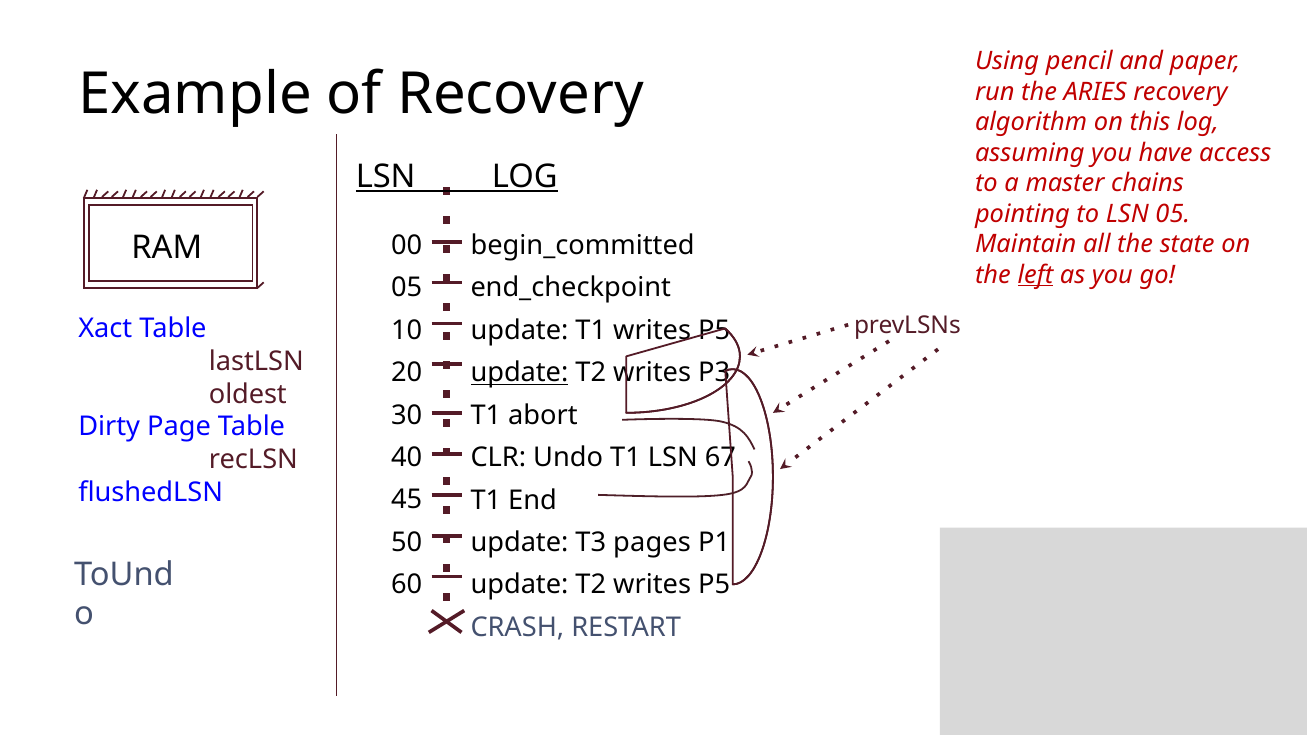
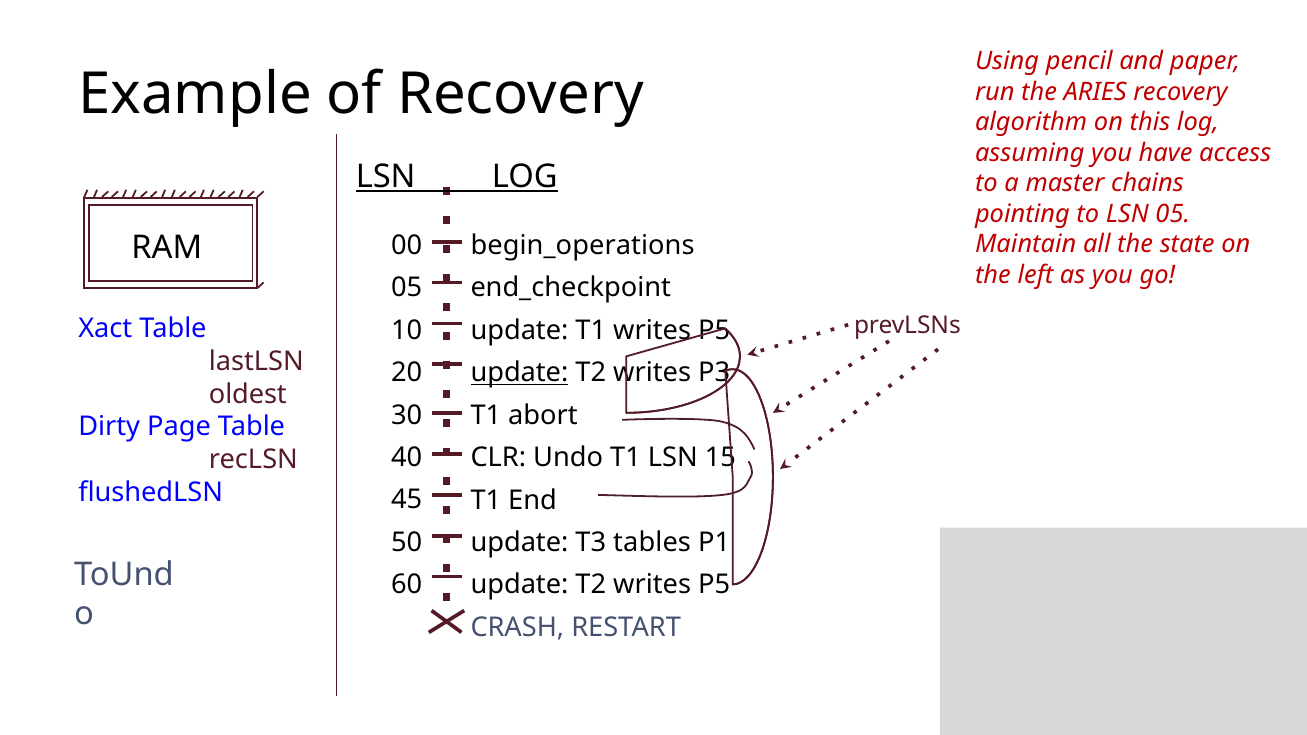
begin_committed: begin_committed -> begin_operations (583, 245)
left underline: present -> none (1035, 275)
67: 67 -> 15 (720, 458)
pages: pages -> tables (652, 543)
